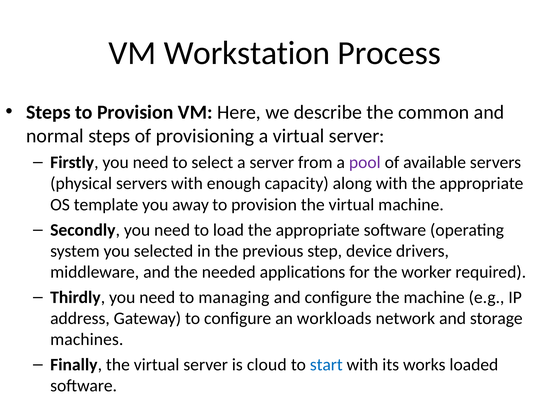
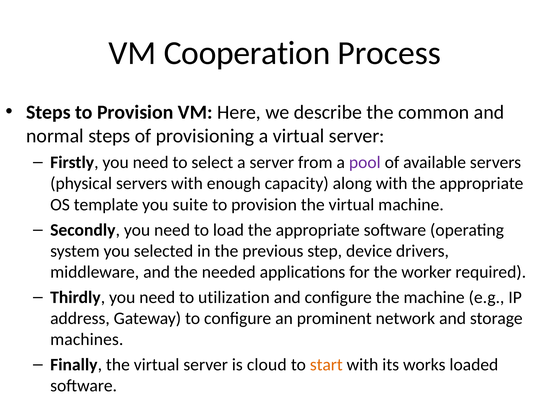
Workstation: Workstation -> Cooperation (247, 53)
away: away -> suite (190, 205)
managing: managing -> utilization (234, 298)
workloads: workloads -> prominent (334, 319)
start colour: blue -> orange (326, 365)
